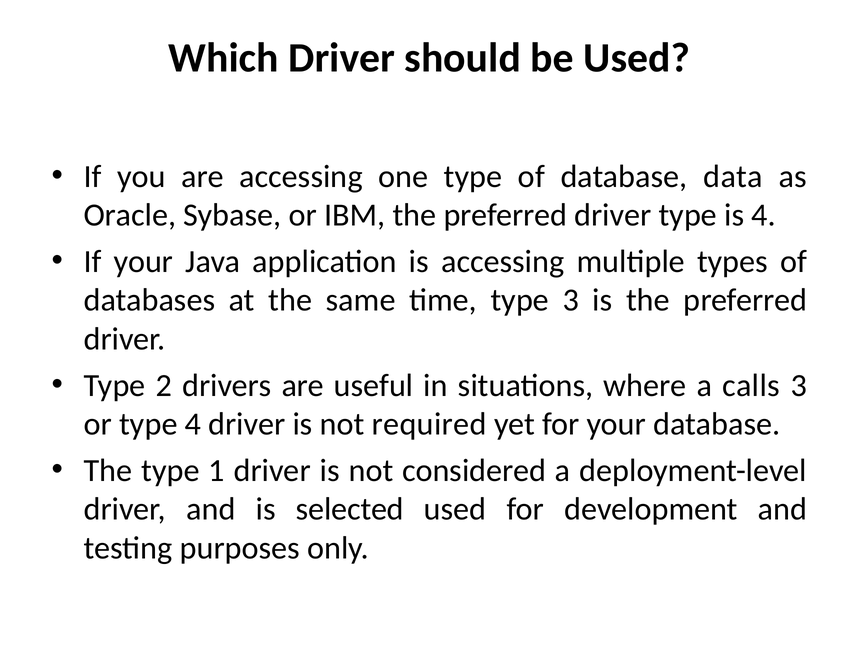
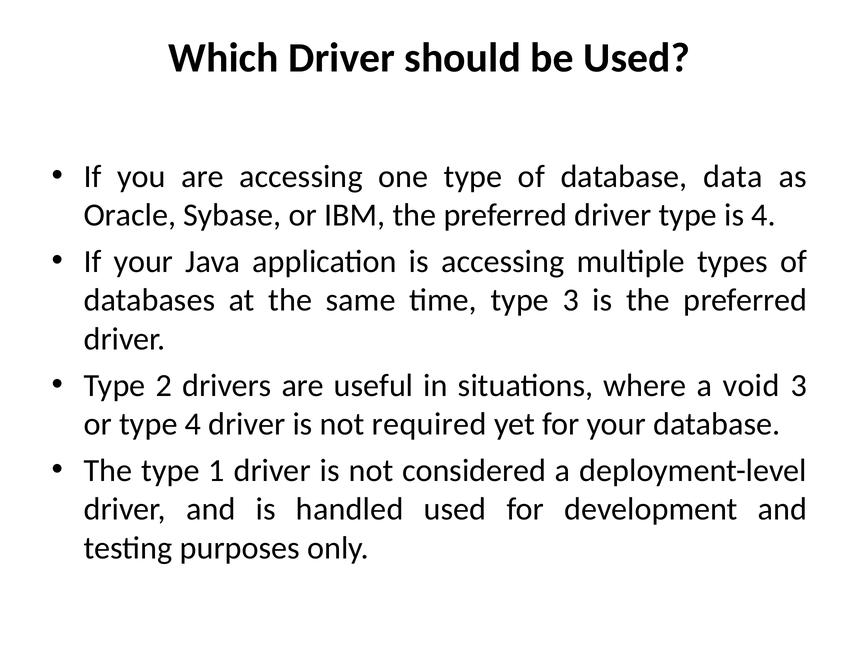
calls: calls -> void (751, 385)
selected: selected -> handled (350, 509)
